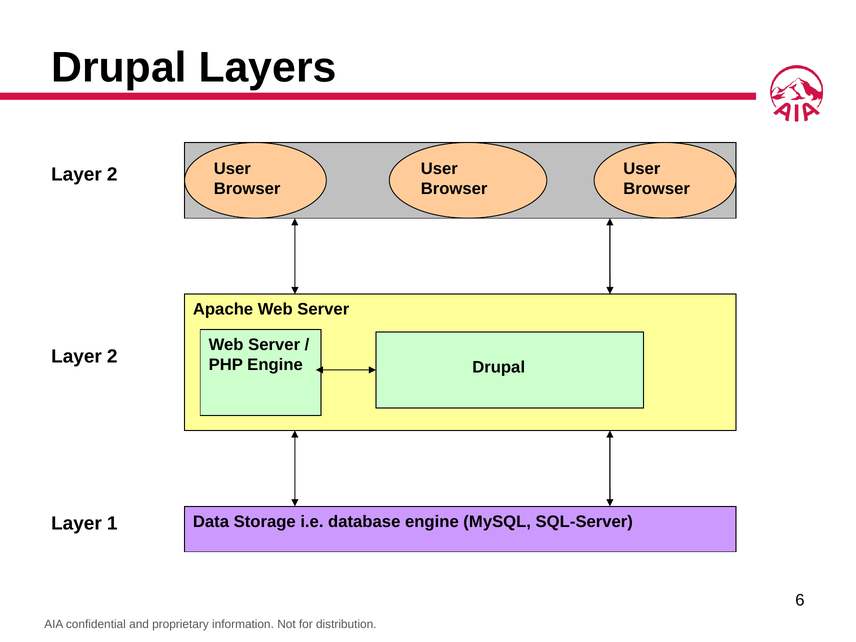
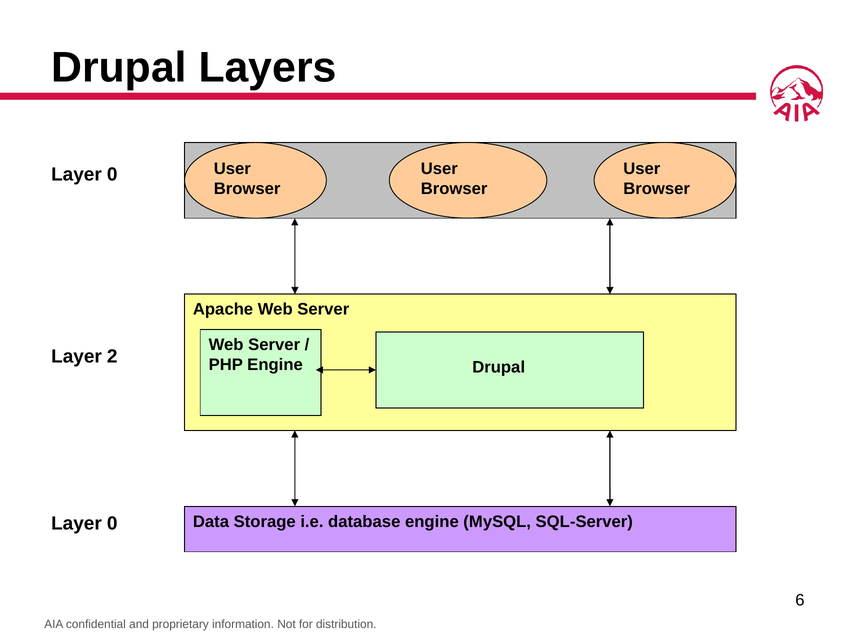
2: 2 -> 0 (112, 175)
1: 1 -> 0 (112, 523)
